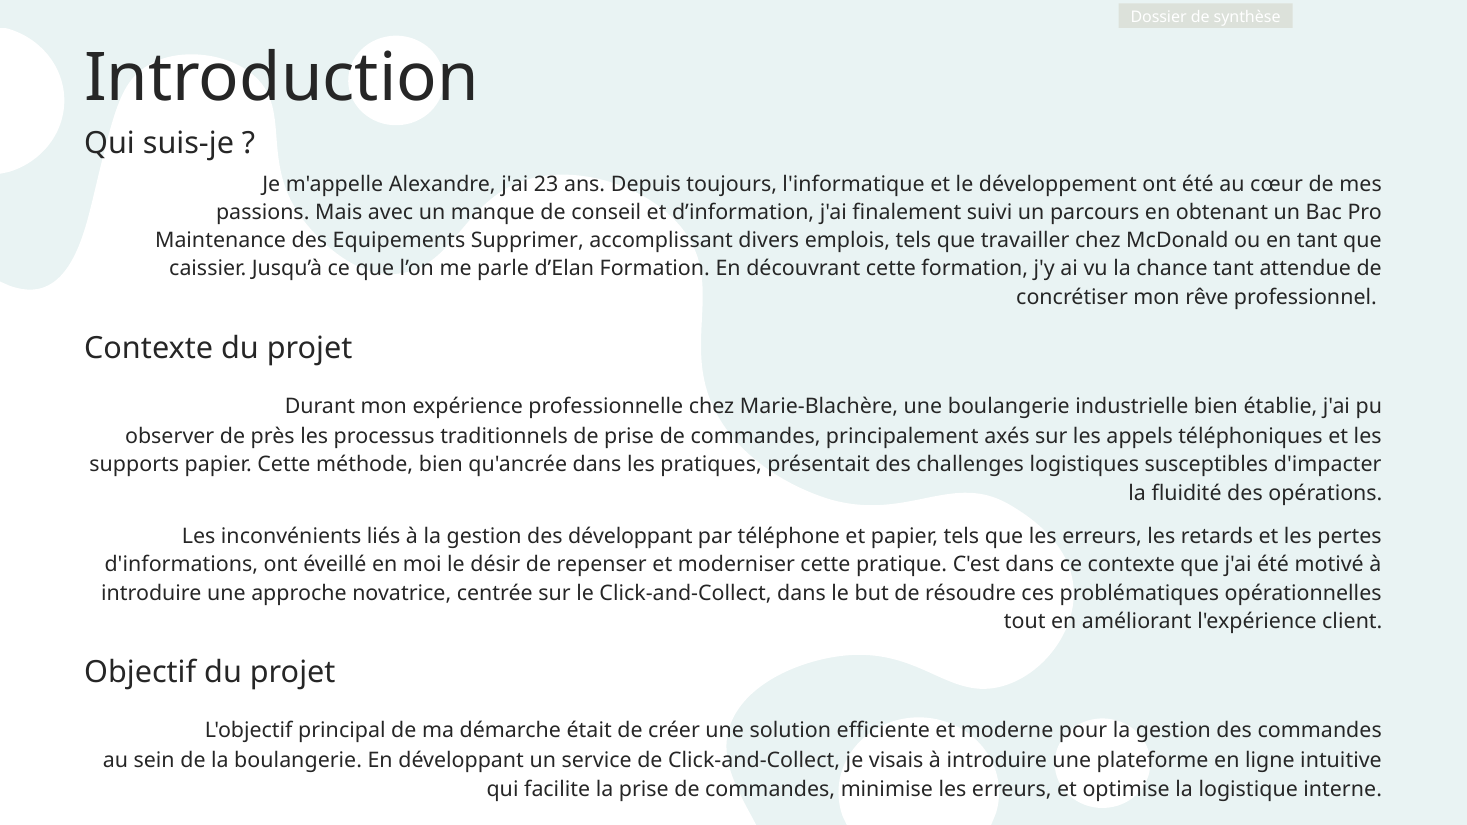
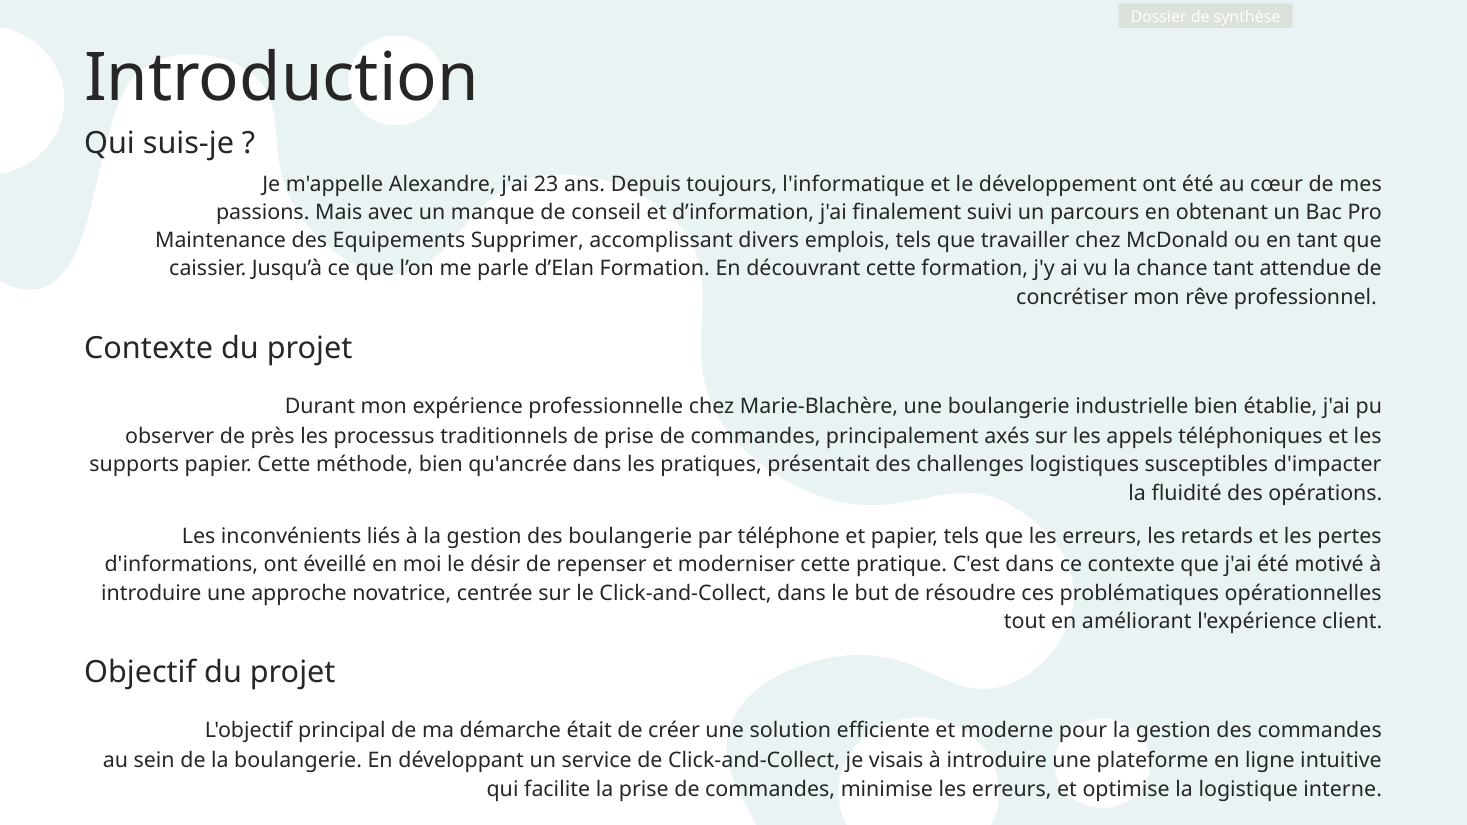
des développant: développant -> boulangerie (630, 537)
